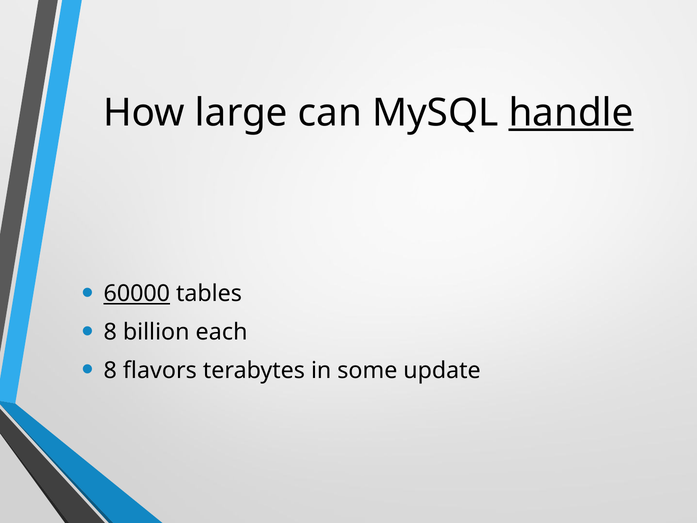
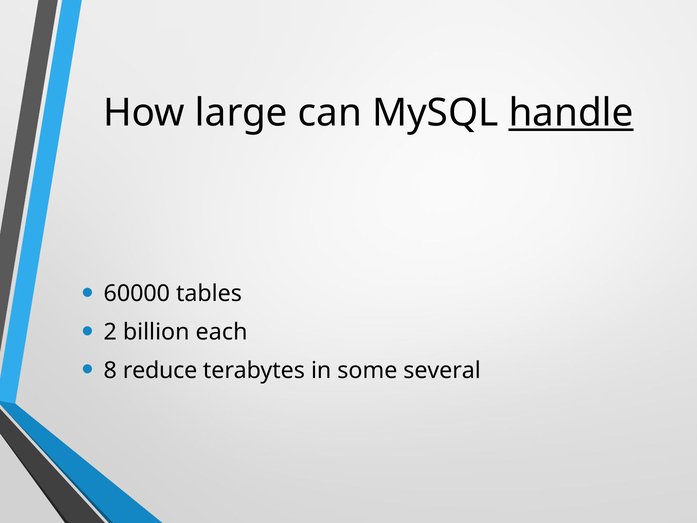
60000 underline: present -> none (137, 294)
8: 8 -> 2 (110, 332)
flavors: flavors -> reduce (160, 370)
update: update -> several (442, 370)
